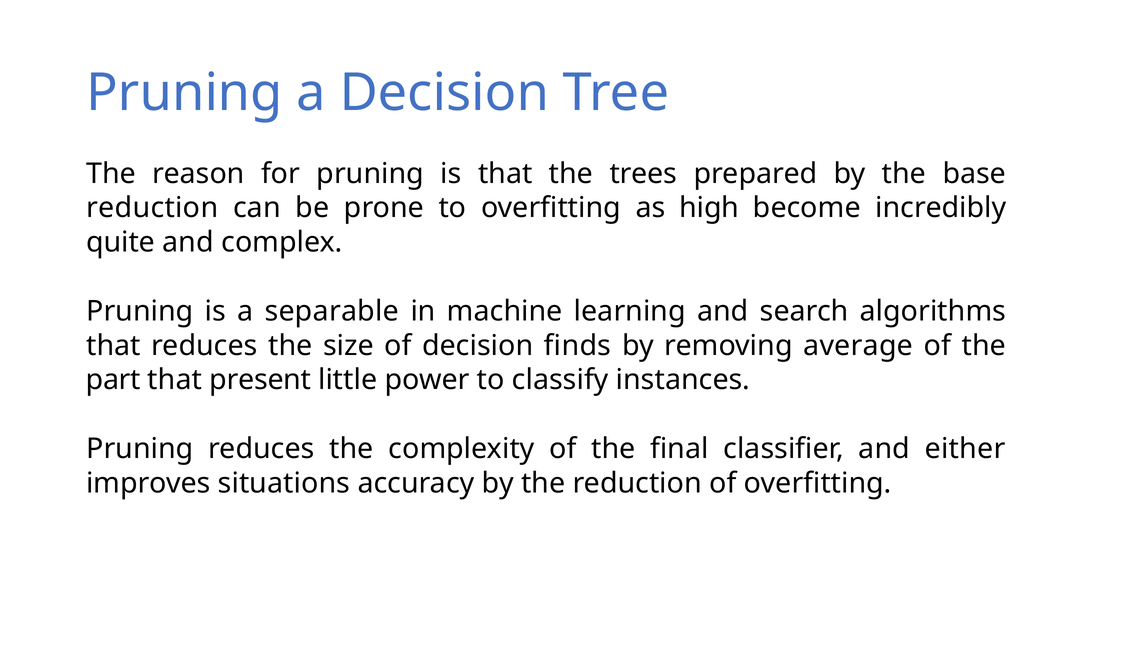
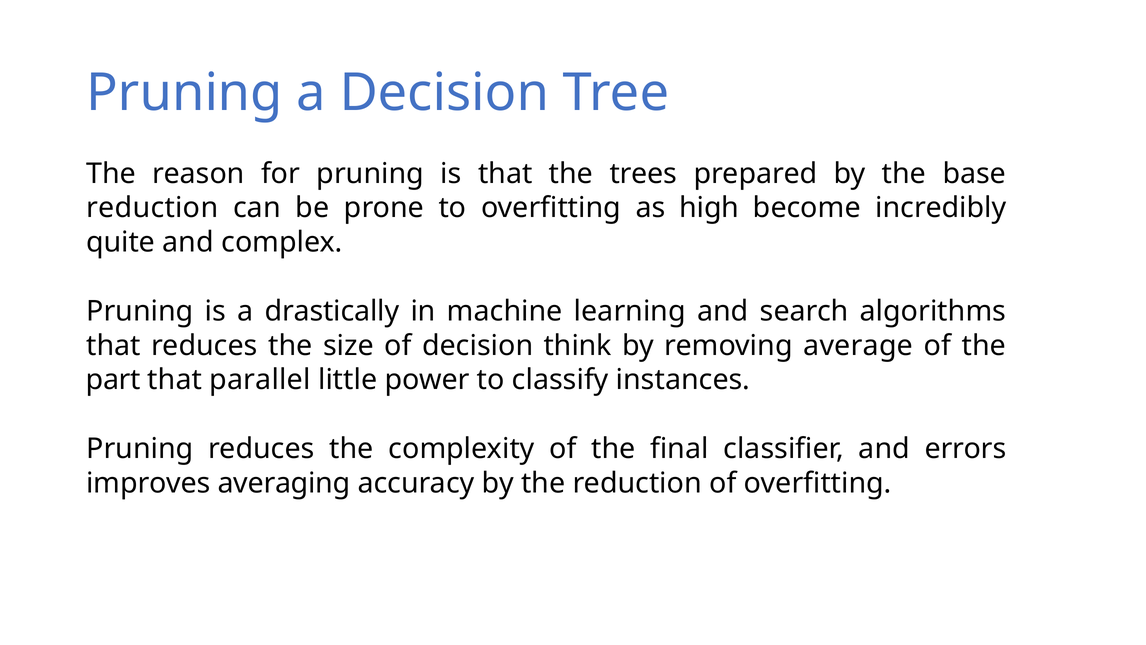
separable: separable -> drastically (332, 311)
finds: finds -> think (578, 345)
present: present -> parallel (260, 380)
either: either -> errors (965, 448)
situations: situations -> averaging (284, 483)
